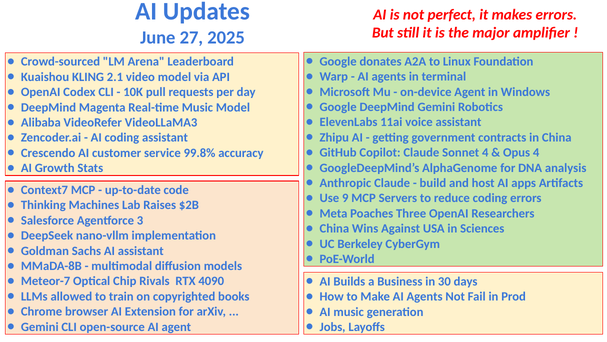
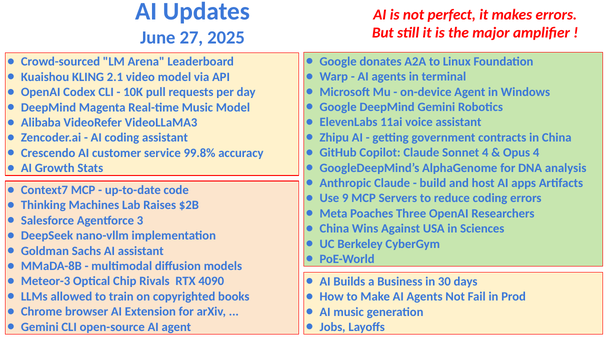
Meteor-7: Meteor-7 -> Meteor-3 (46, 281)
